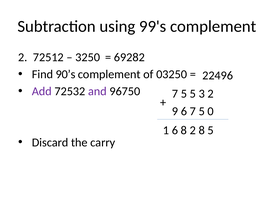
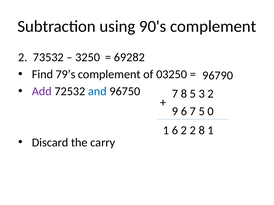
99's: 99's -> 90's (153, 27)
72512: 72512 -> 73532 (48, 57)
90’s: 90’s -> 79’s (66, 75)
22496: 22496 -> 96790 (218, 76)
and colour: purple -> blue (97, 92)
5: 5 -> 8 (184, 94)
6 8: 8 -> 2 (184, 131)
8 5: 5 -> 1 (211, 131)
